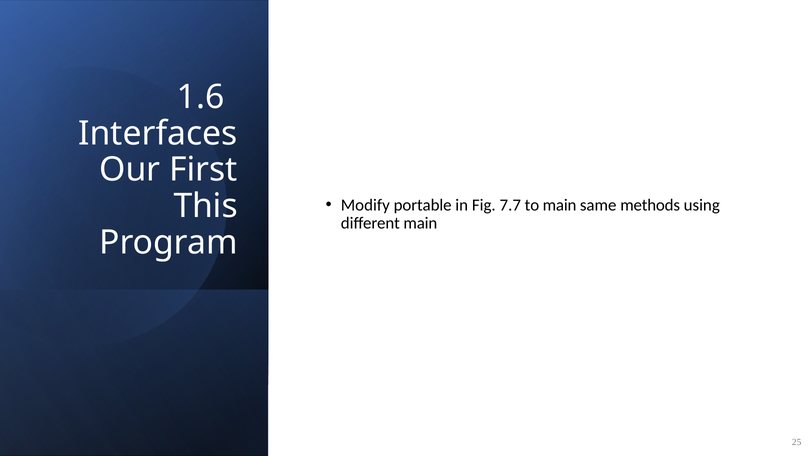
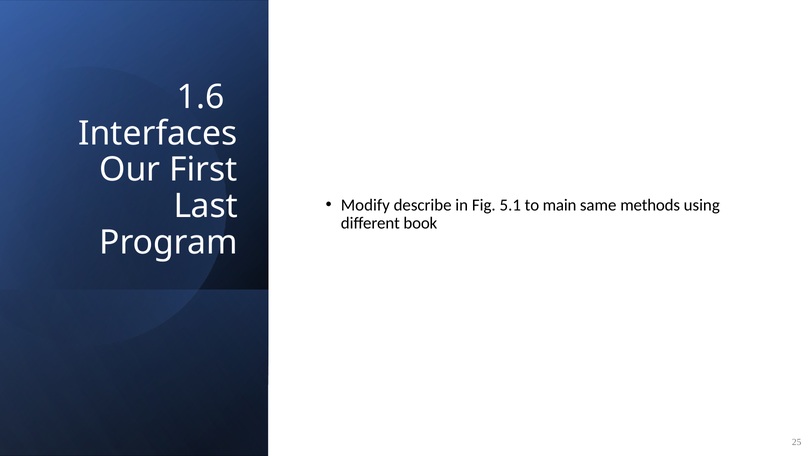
portable: portable -> describe (423, 205)
7.7: 7.7 -> 5.1 (510, 205)
This: This -> Last (206, 206)
different main: main -> book (420, 223)
